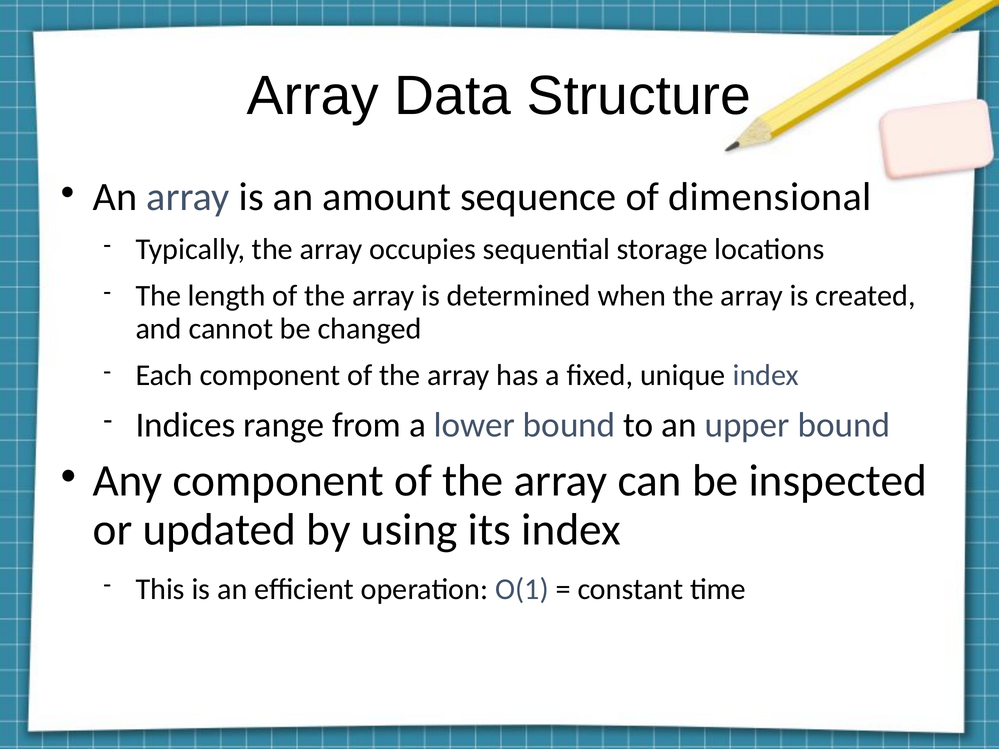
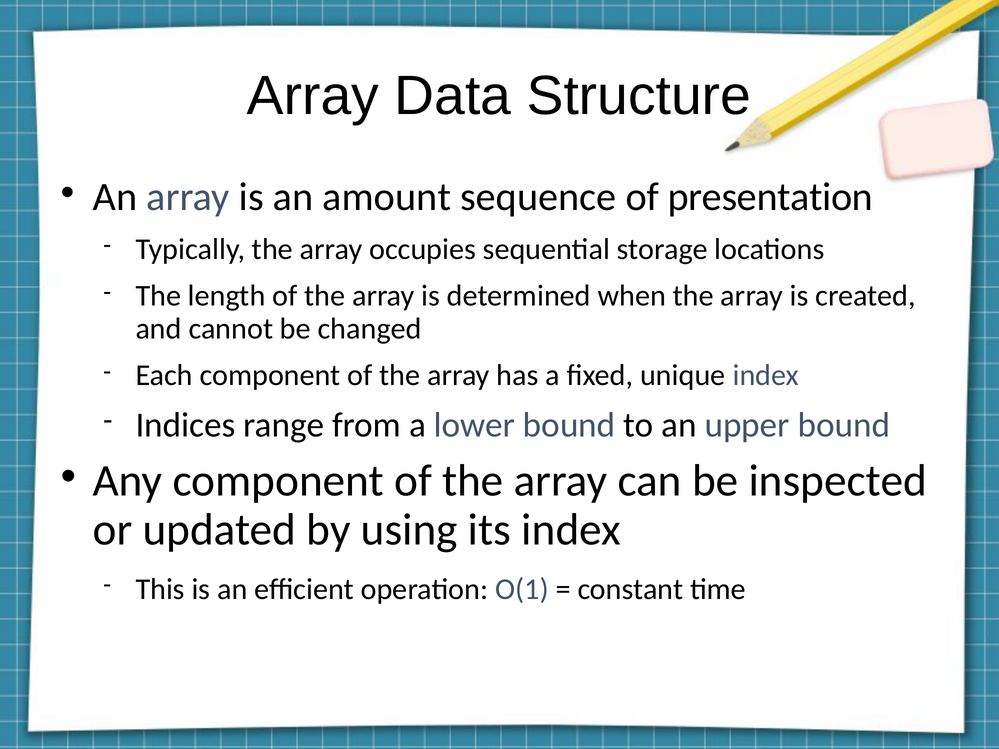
dimensional: dimensional -> presentation (770, 197)
